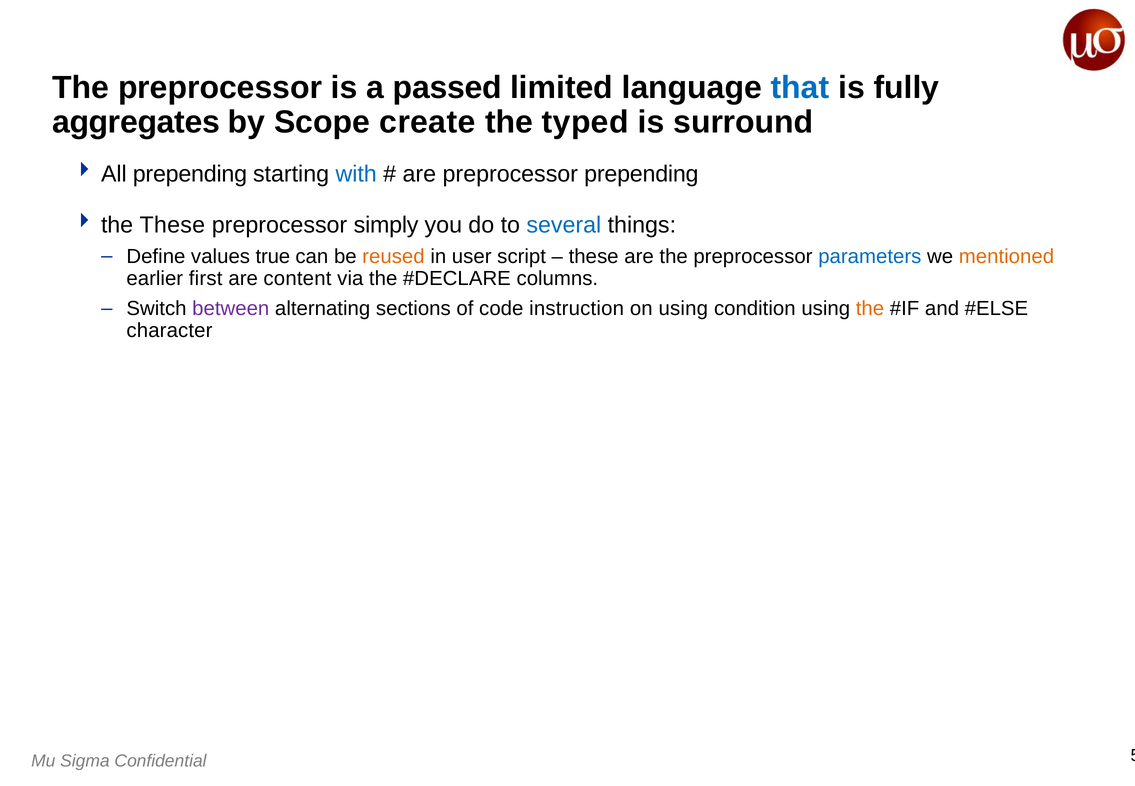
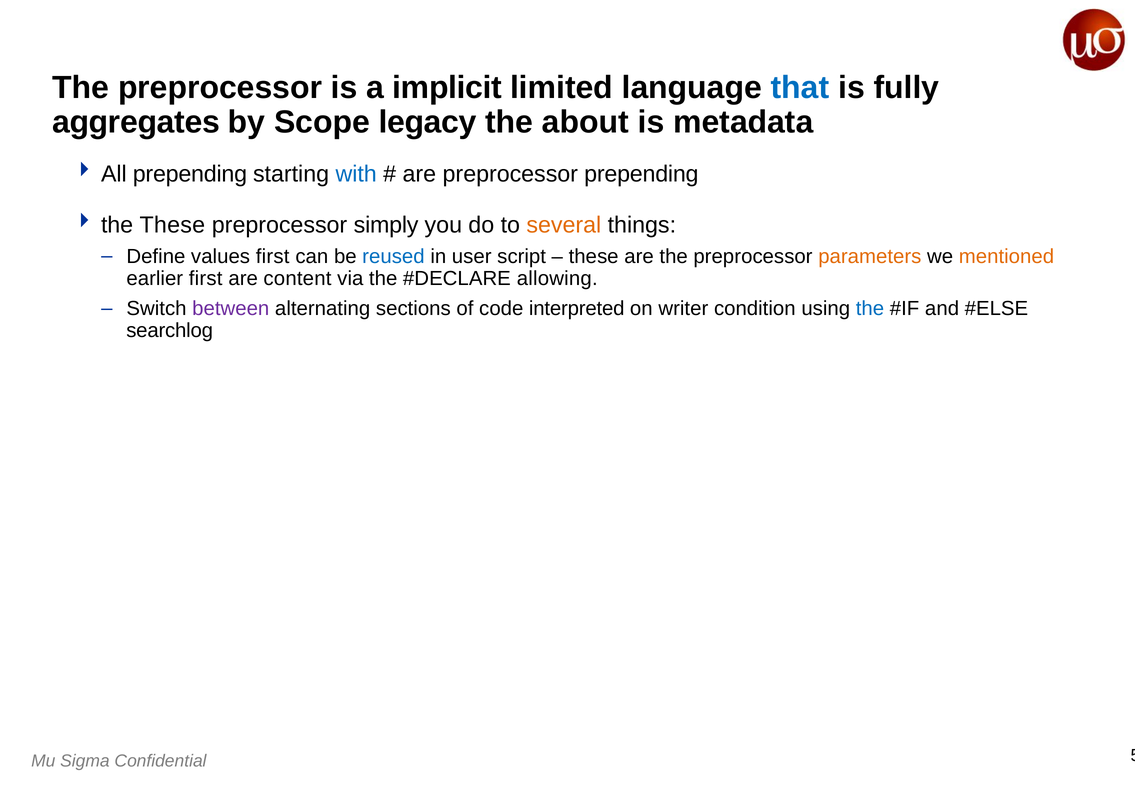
passed: passed -> implicit (447, 88)
create: create -> legacy (428, 122)
typed: typed -> about (585, 122)
surround: surround -> metadata (743, 122)
several colour: blue -> orange (564, 225)
values true: true -> first (273, 256)
reused colour: orange -> blue (393, 256)
parameters colour: blue -> orange (870, 256)
columns: columns -> allowing (557, 279)
instruction: instruction -> interpreted (577, 309)
on using: using -> writer (683, 309)
the colour: orange -> blue (870, 309)
character: character -> searchlog (170, 331)
